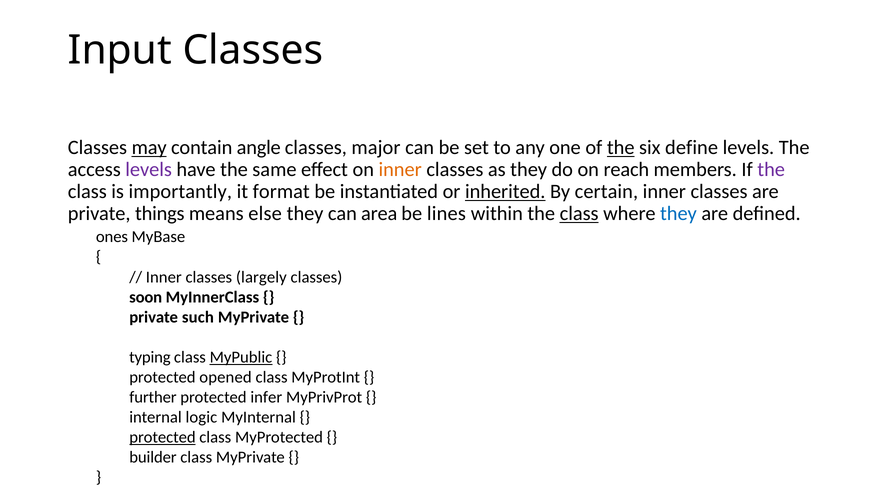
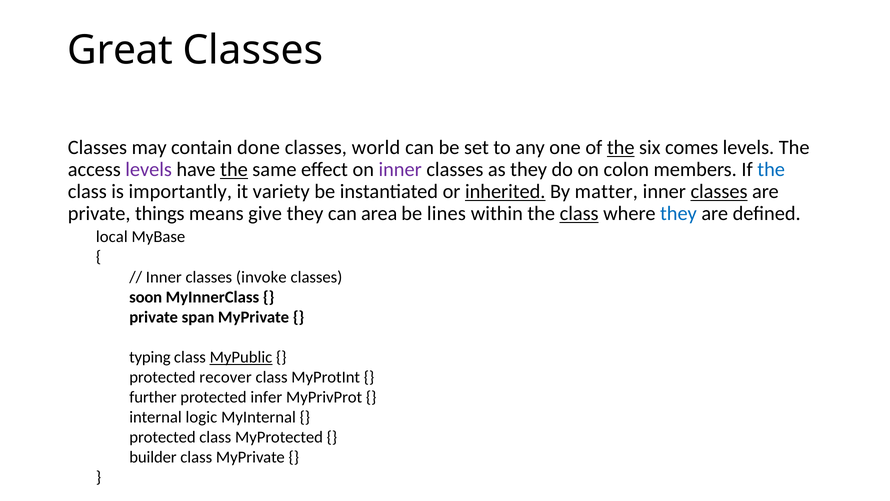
Input: Input -> Great (120, 50)
may underline: present -> none (149, 147)
angle: angle -> done (259, 147)
major: major -> world (376, 147)
define: define -> comes (692, 147)
the underline: none -> present (234, 169)
inner colour: orange -> purple (400, 169)
reach: reach -> colon (626, 169)
the colour: purple -> blue (771, 169)
format: format -> variety (281, 192)
certain: certain -> matter (606, 192)
classes underline: none -> present (719, 192)
else: else -> give (265, 214)
ones: ones -> local (112, 237)
largely: largely -> invoke (261, 277)
such: such -> span (198, 317)
opened: opened -> recover (226, 377)
protected underline: present -> none (162, 437)
